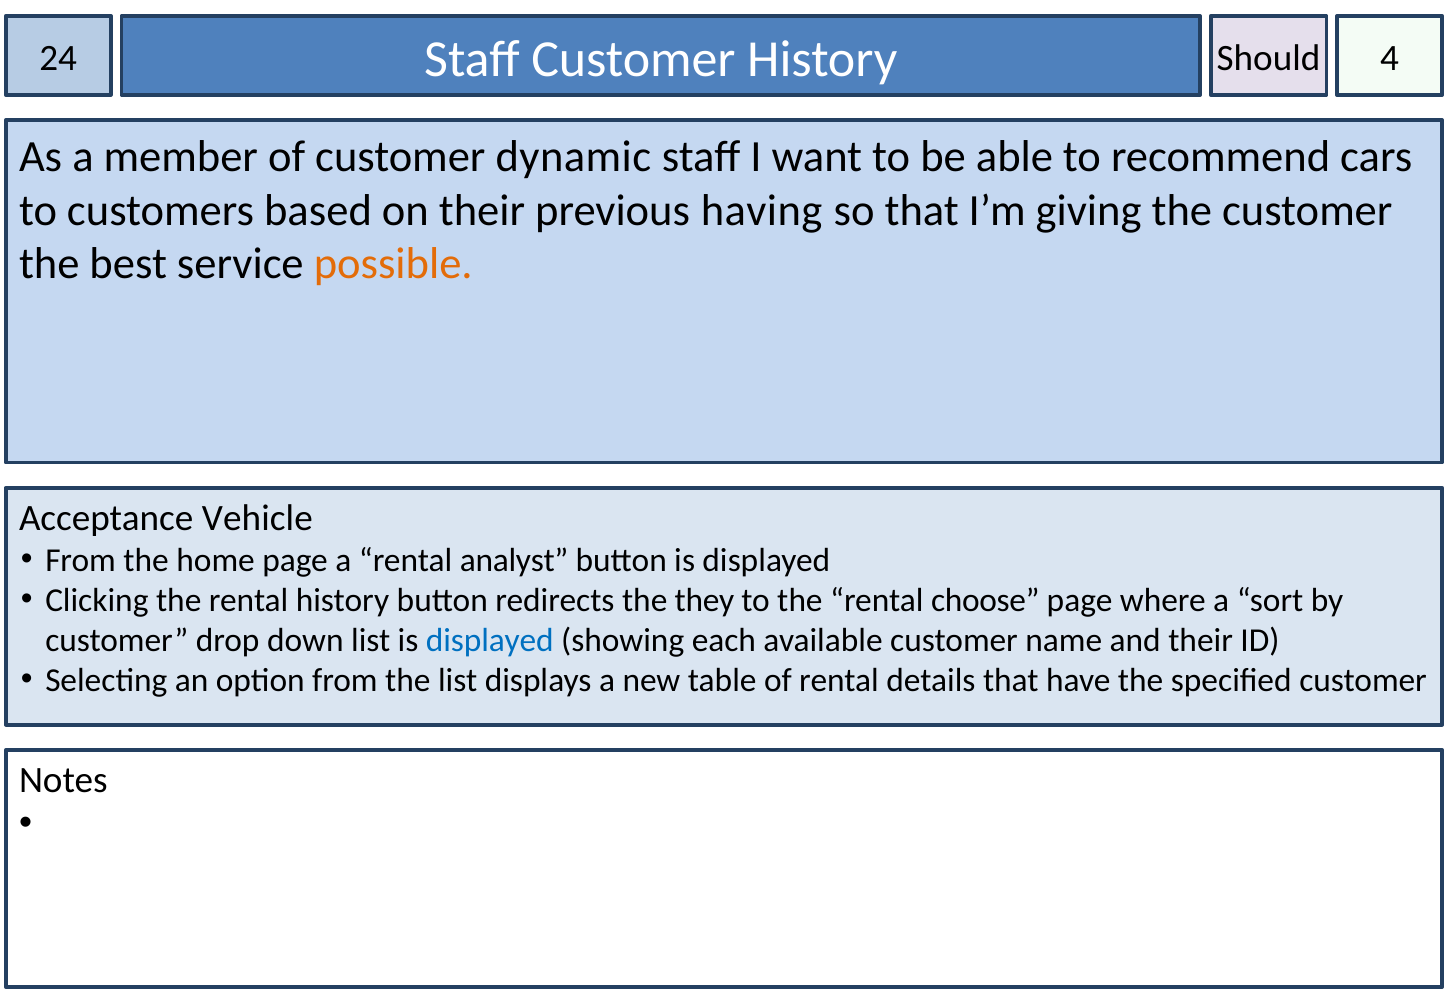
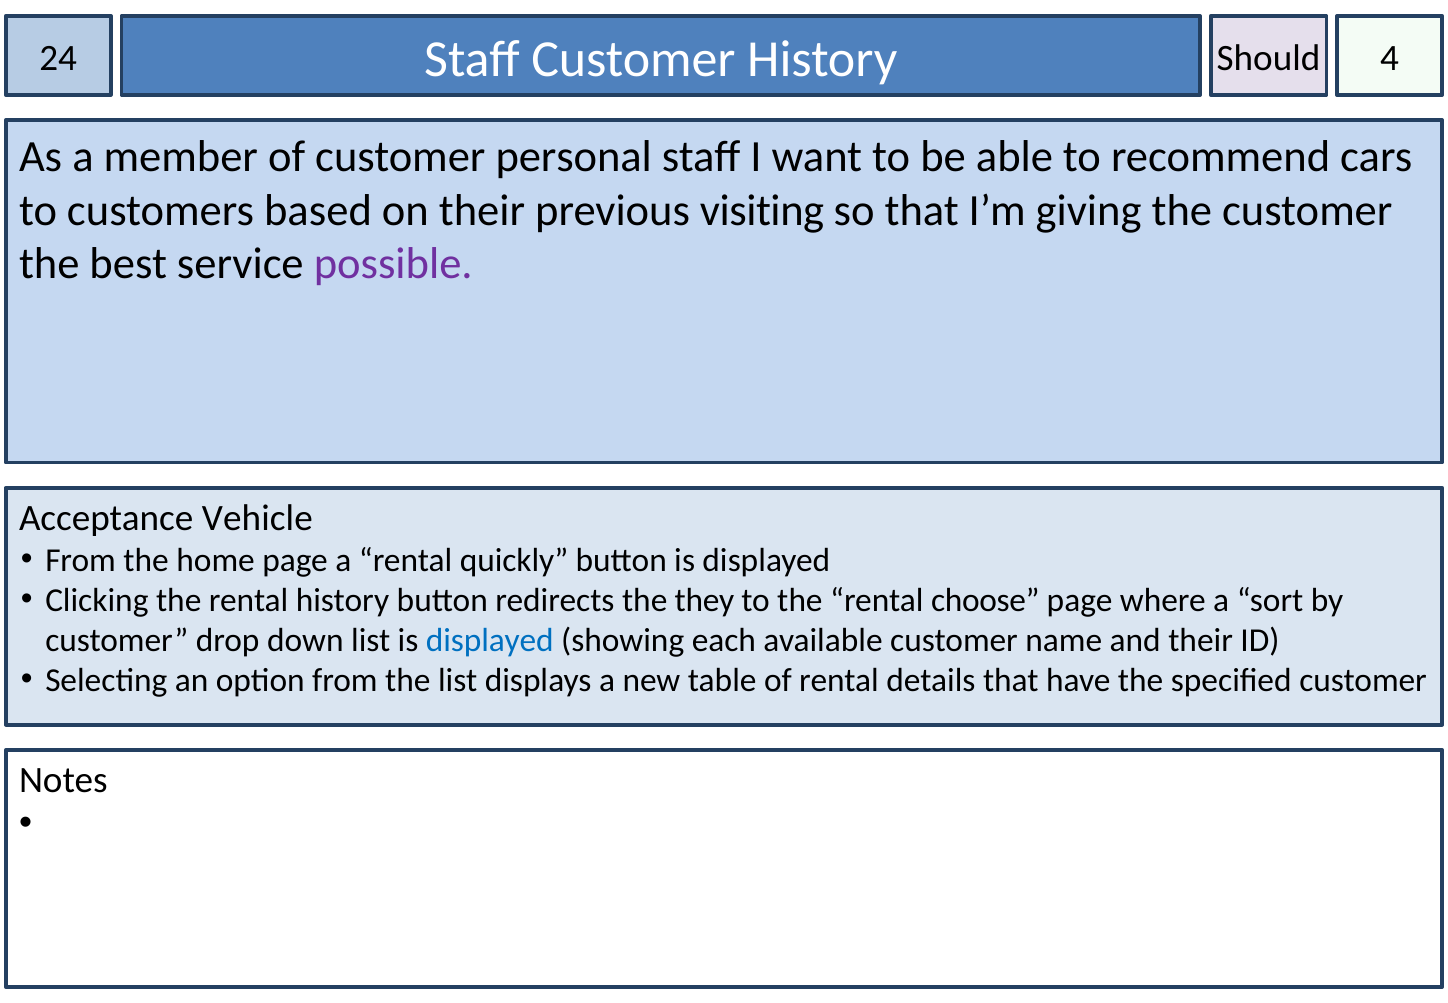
dynamic: dynamic -> personal (574, 157)
having: having -> visiting (762, 210)
possible colour: orange -> purple (393, 264)
analyst: analyst -> quickly (514, 560)
